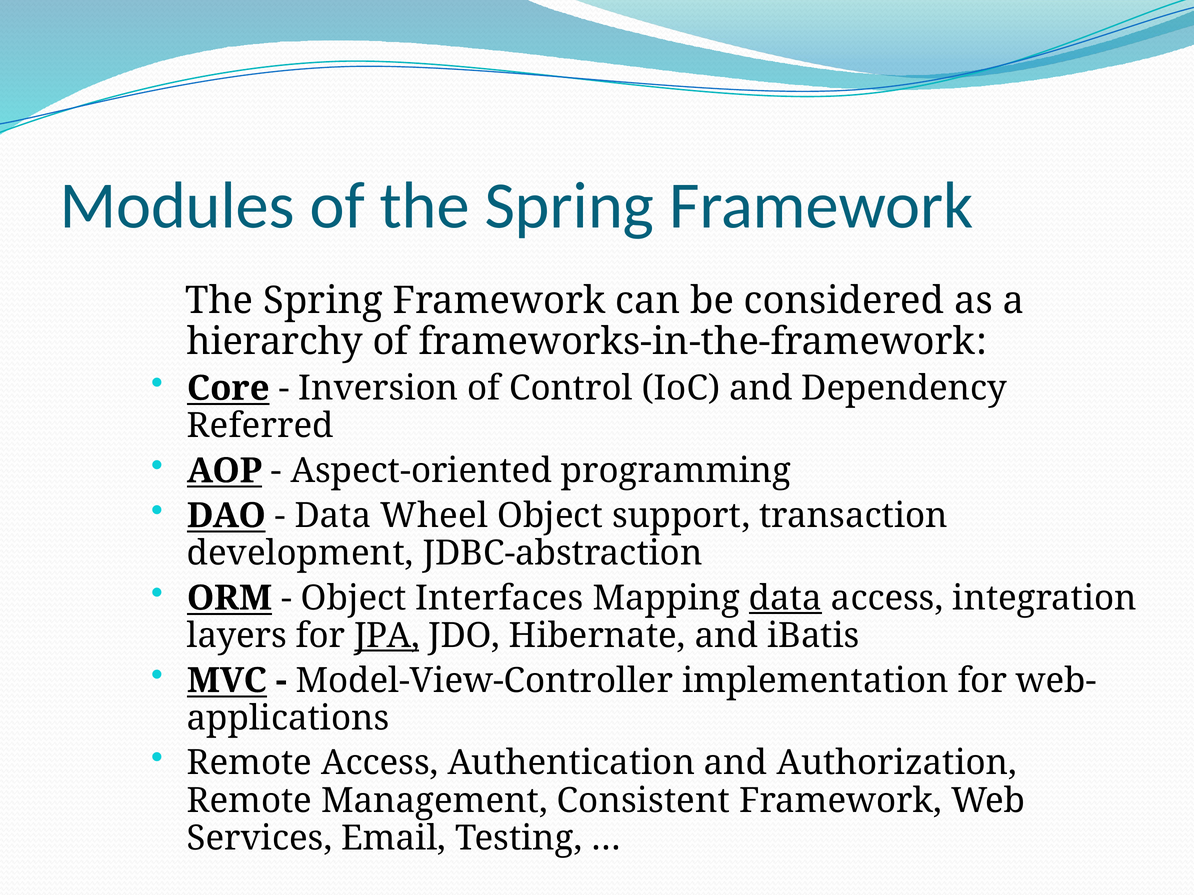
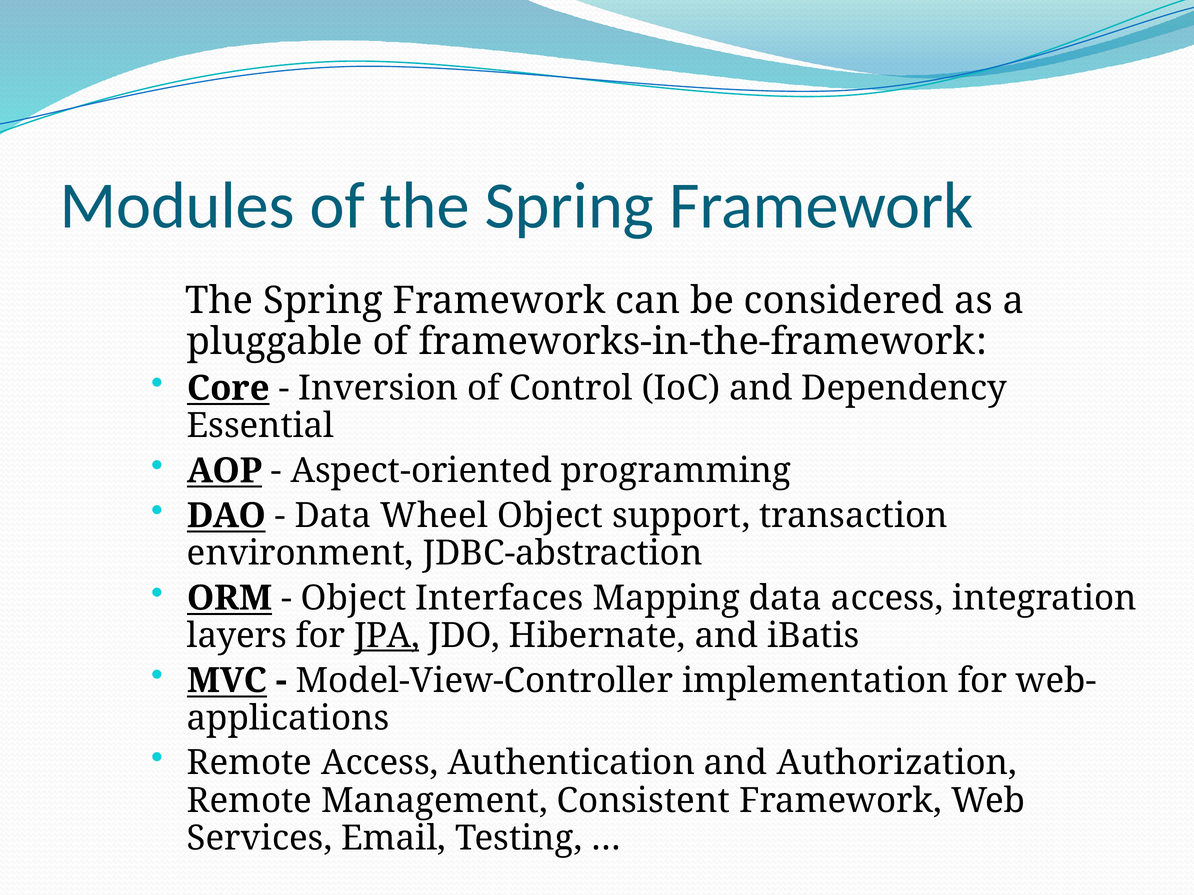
hierarchy: hierarchy -> pluggable (275, 342)
Referred: Referred -> Essential (261, 426)
development: development -> environment (300, 554)
data underline: present -> none (785, 598)
